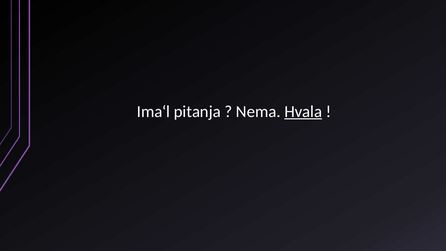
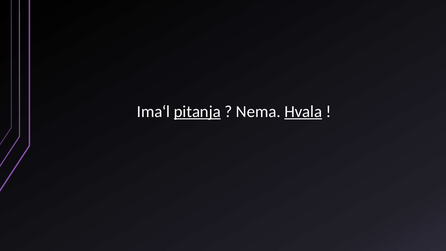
pitanja underline: none -> present (197, 111)
